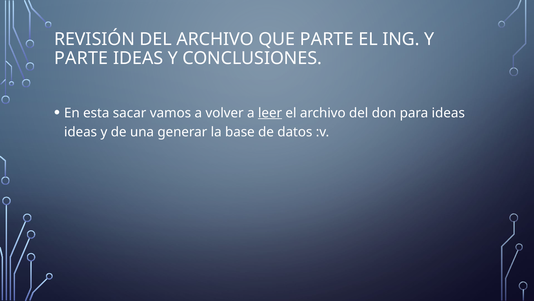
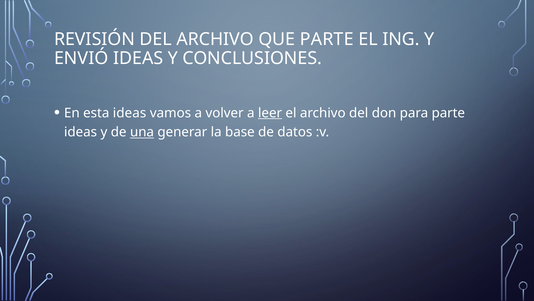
PARTE: PARTE -> ENVIÓ (81, 58)
esta sacar: sacar -> ideas (130, 113)
para ideas: ideas -> parte (448, 113)
una underline: none -> present (142, 132)
